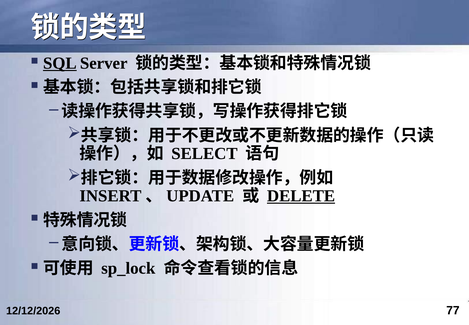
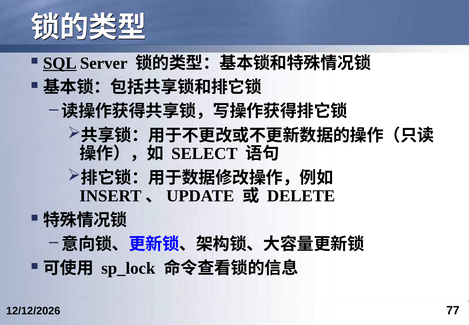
DELETE underline: present -> none (301, 196)
